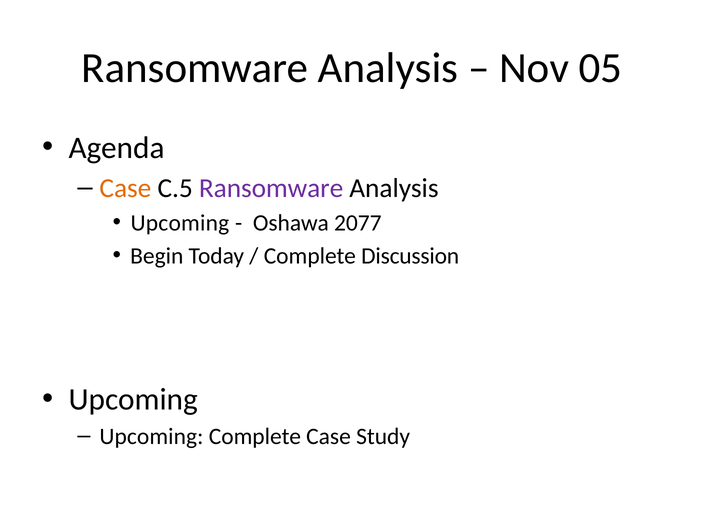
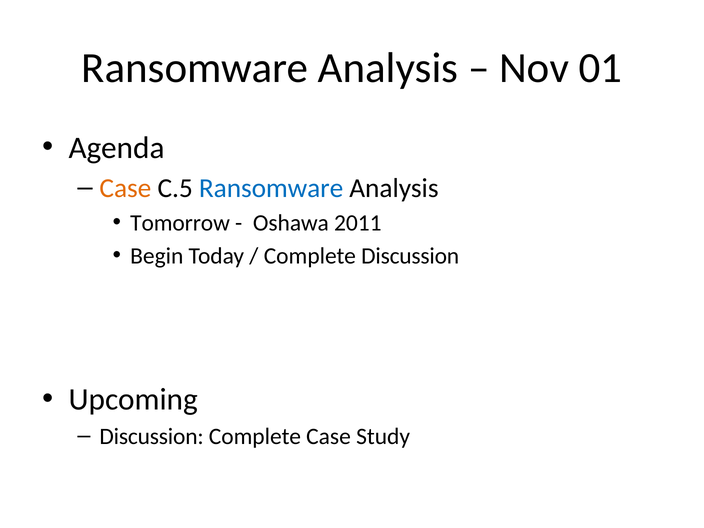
05: 05 -> 01 (600, 68)
Ransomware colour: purple -> blue (271, 188)
Upcoming: Upcoming -> Tomorrow (180, 223)
2077: 2077 -> 2011 (358, 223)
Upcoming: Upcoming -> Discussion (152, 436)
